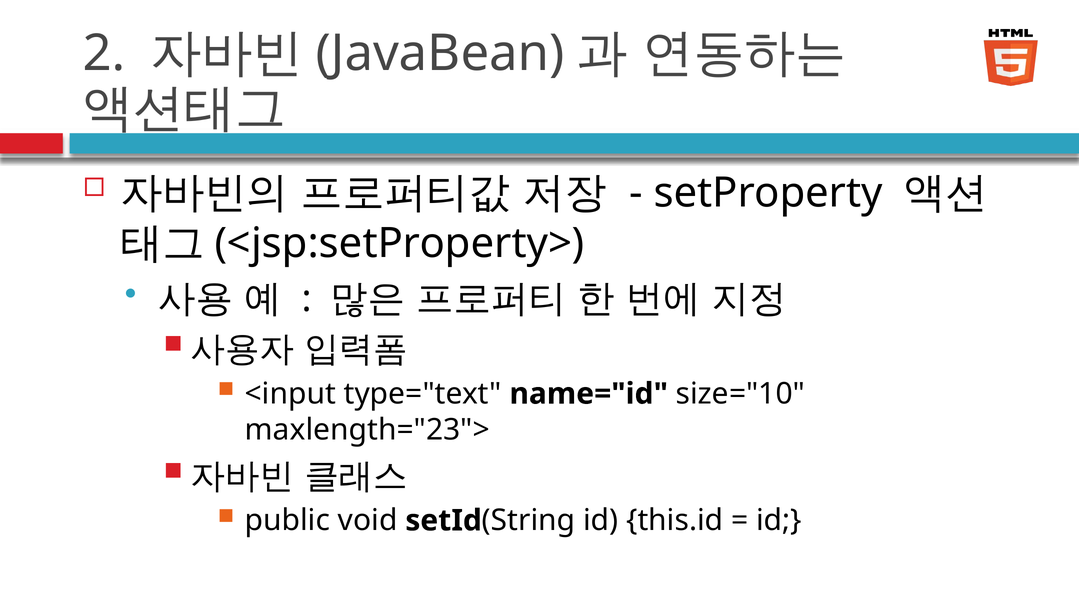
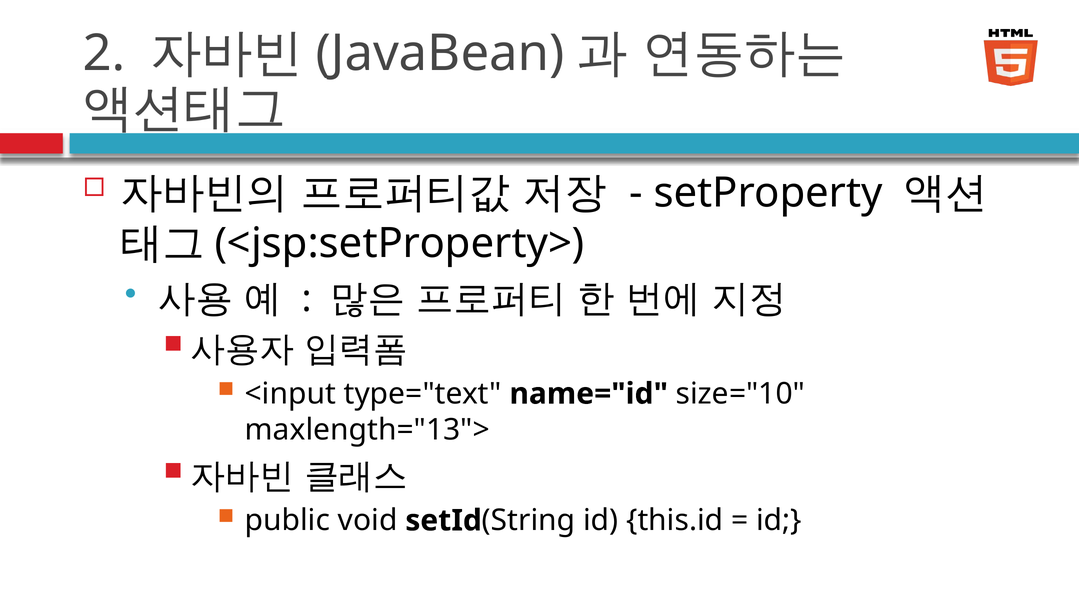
maxlength="23">: maxlength="23"> -> maxlength="13"> (367, 430)
